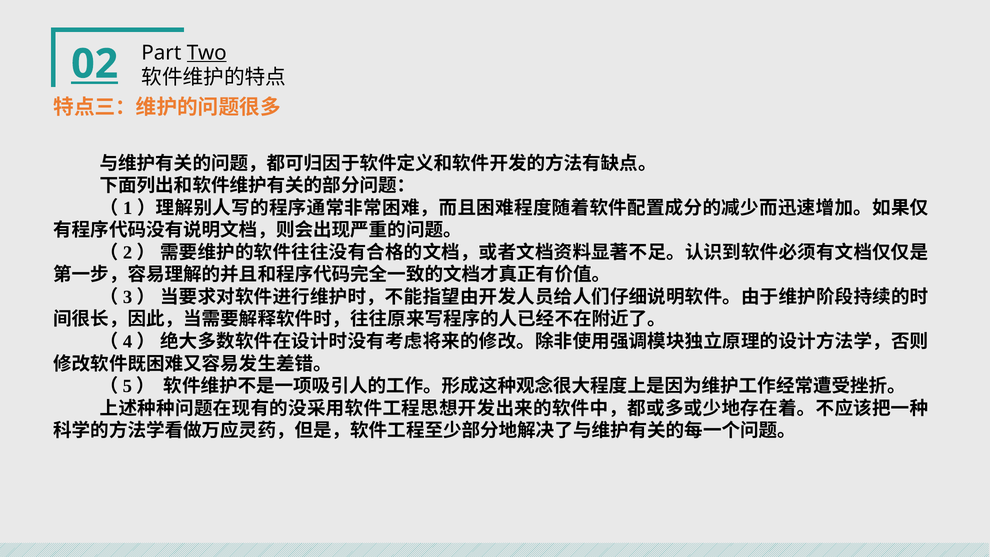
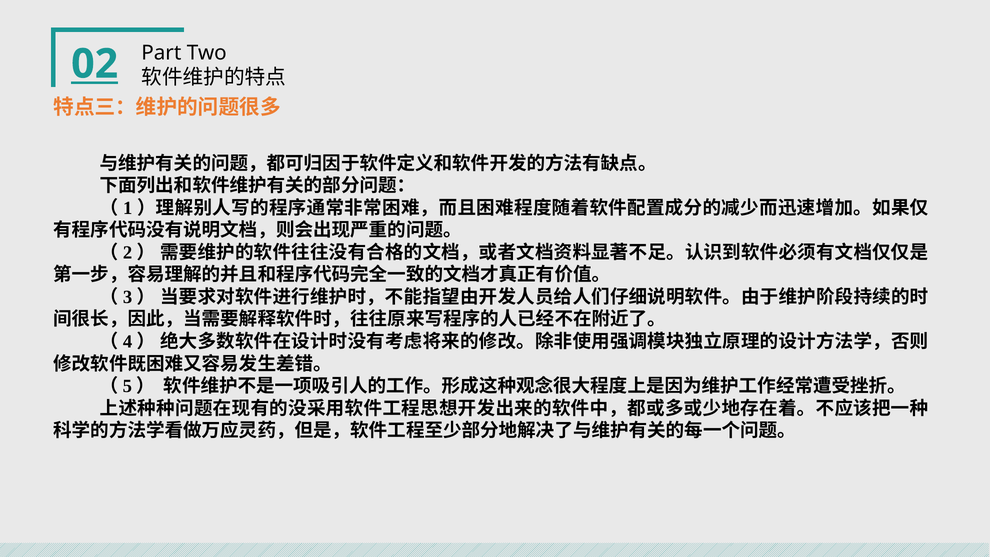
Two underline: present -> none (207, 53)
